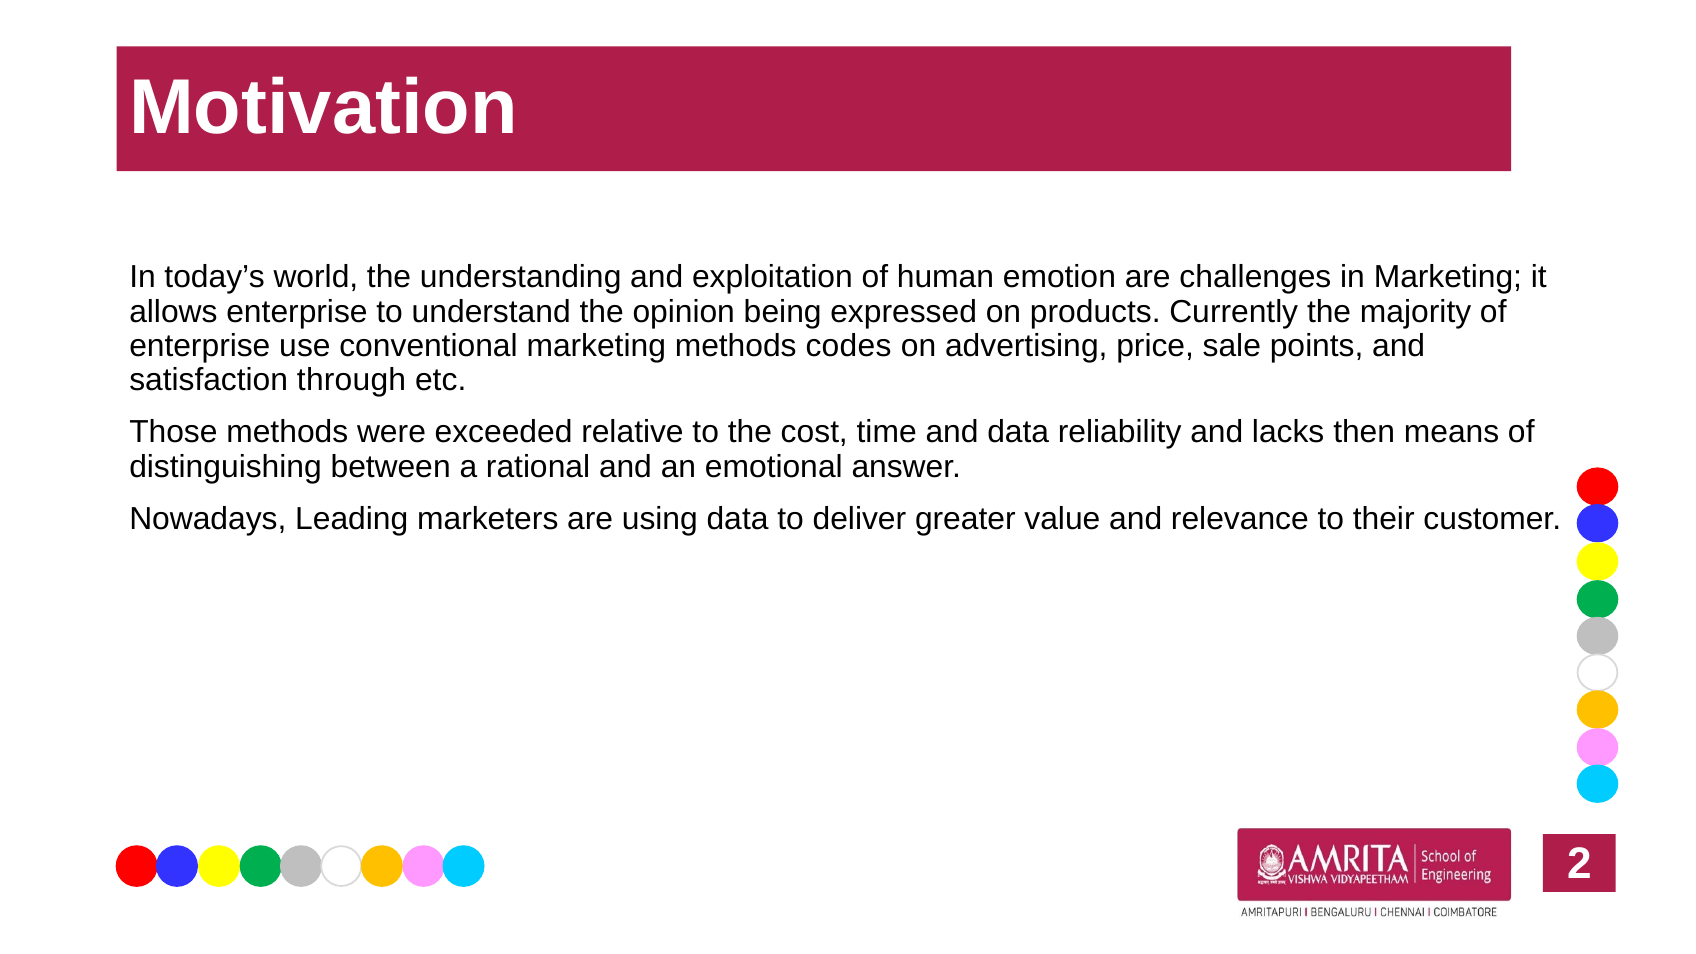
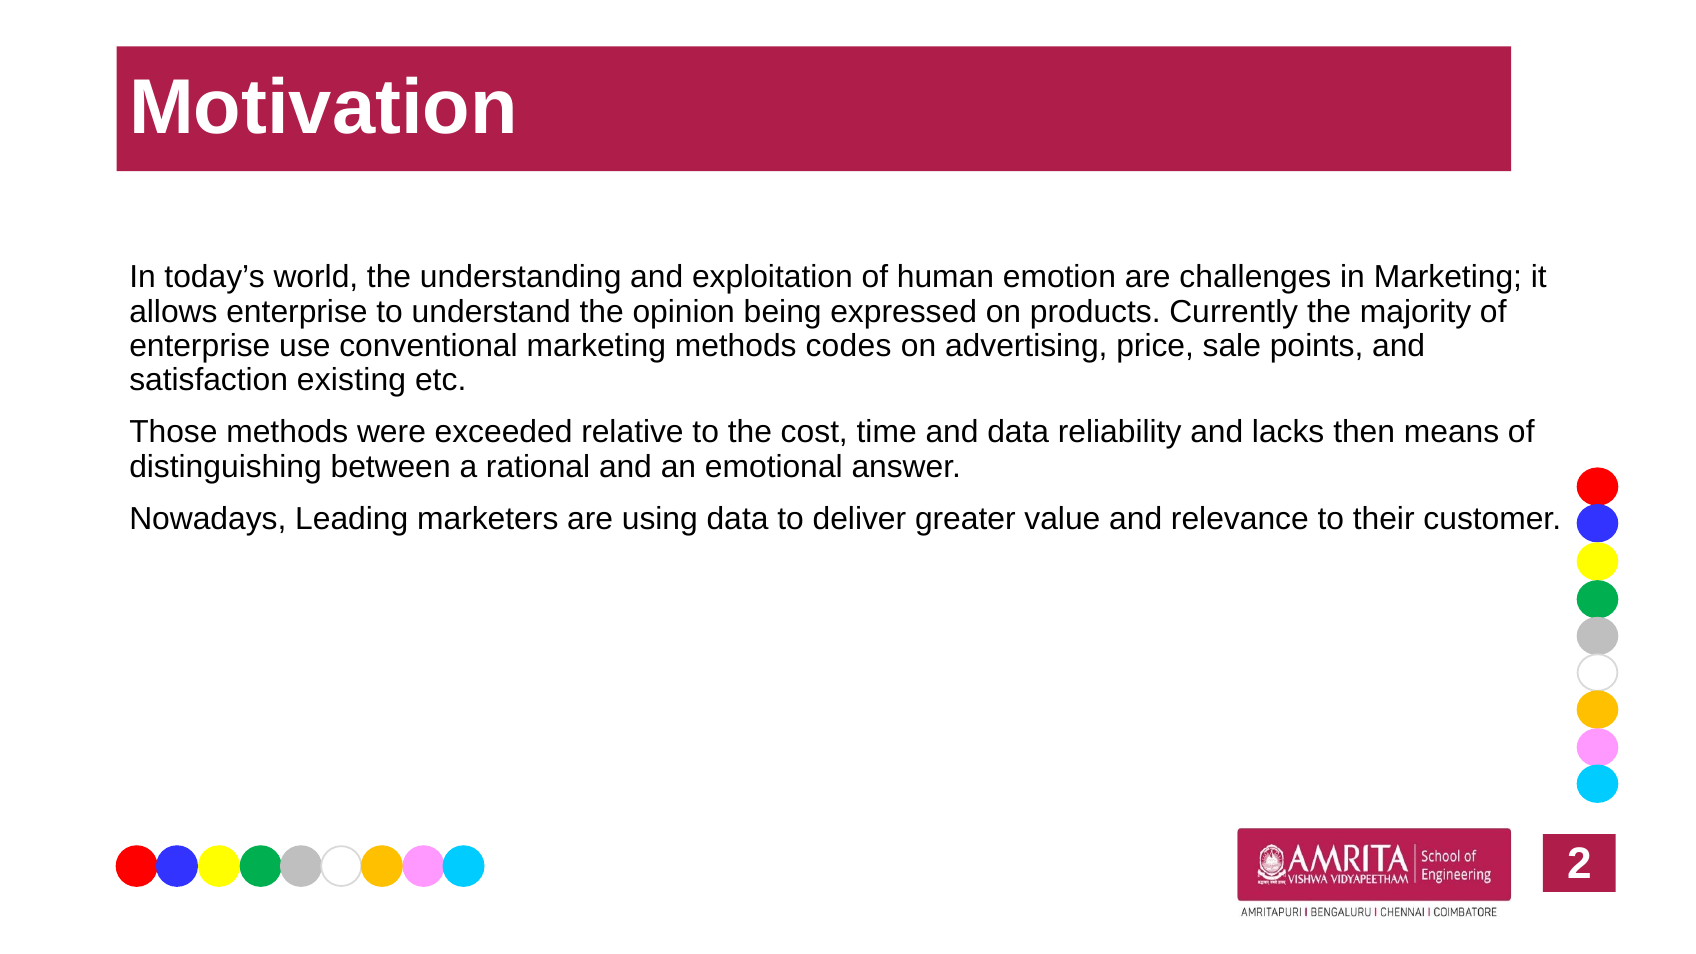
through: through -> existing (352, 380)
